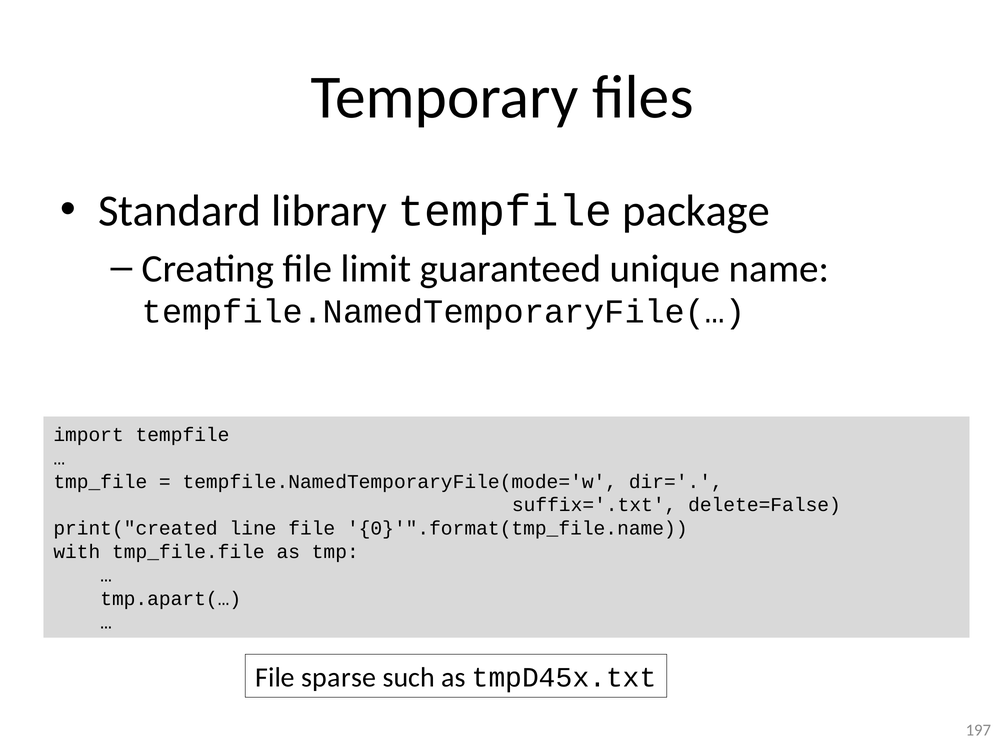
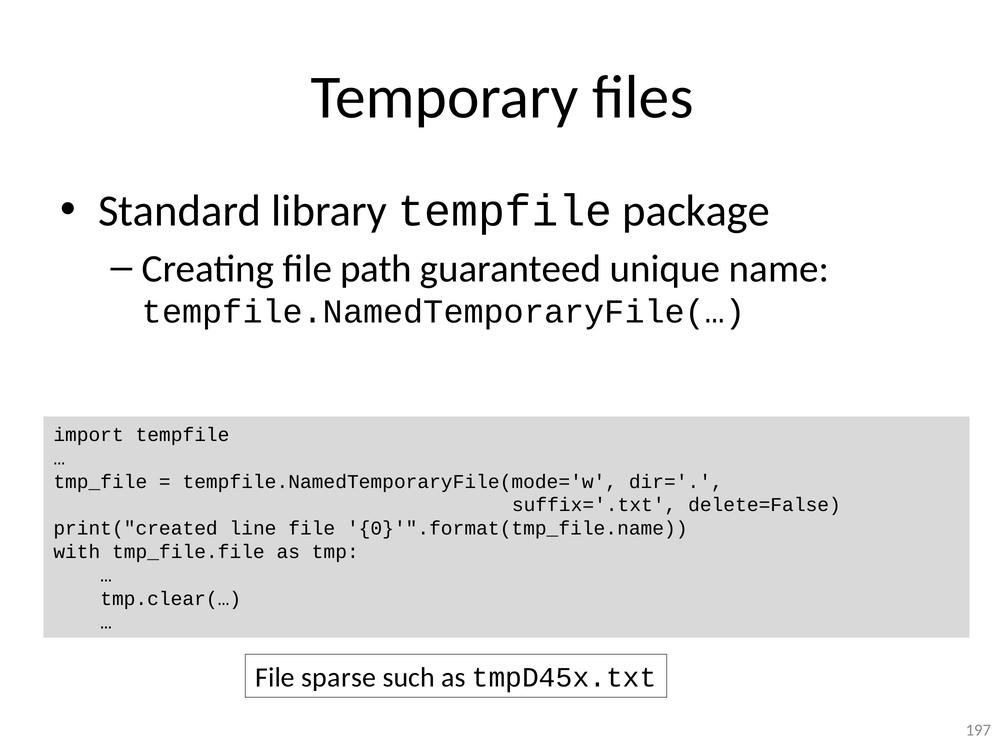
limit: limit -> path (376, 269)
tmp.apart(…: tmp.apart(… -> tmp.clear(… (171, 599)
